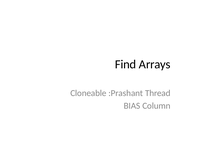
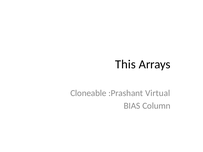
Find: Find -> This (125, 64)
Thread: Thread -> Virtual (158, 93)
